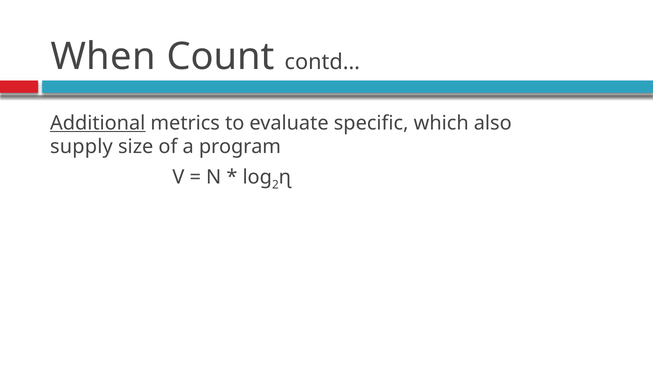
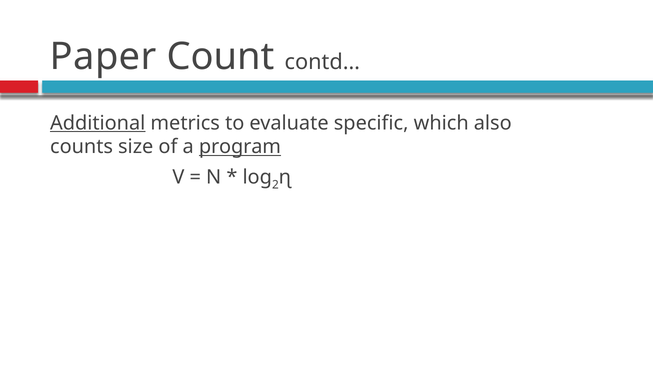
When: When -> Paper (103, 57)
supply: supply -> counts (82, 147)
program underline: none -> present (240, 147)
